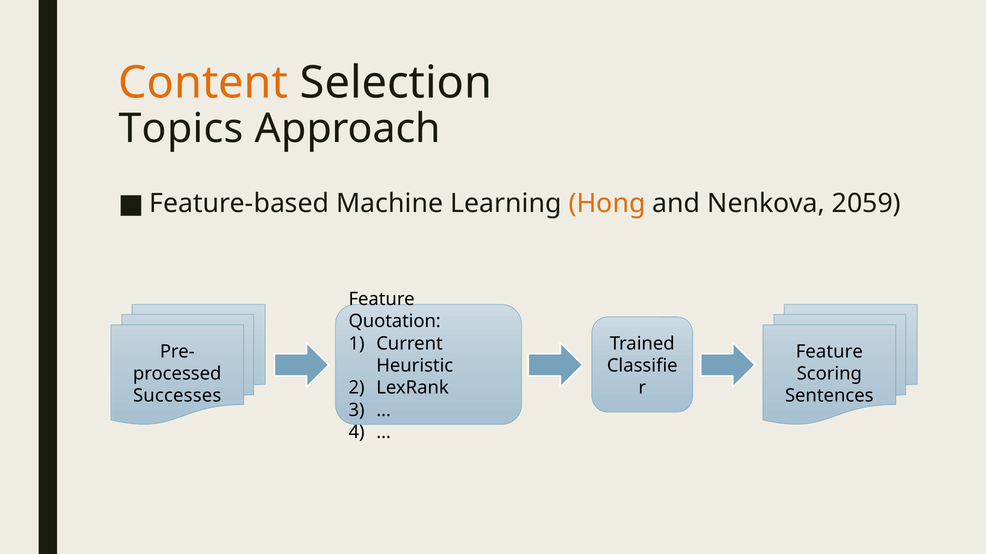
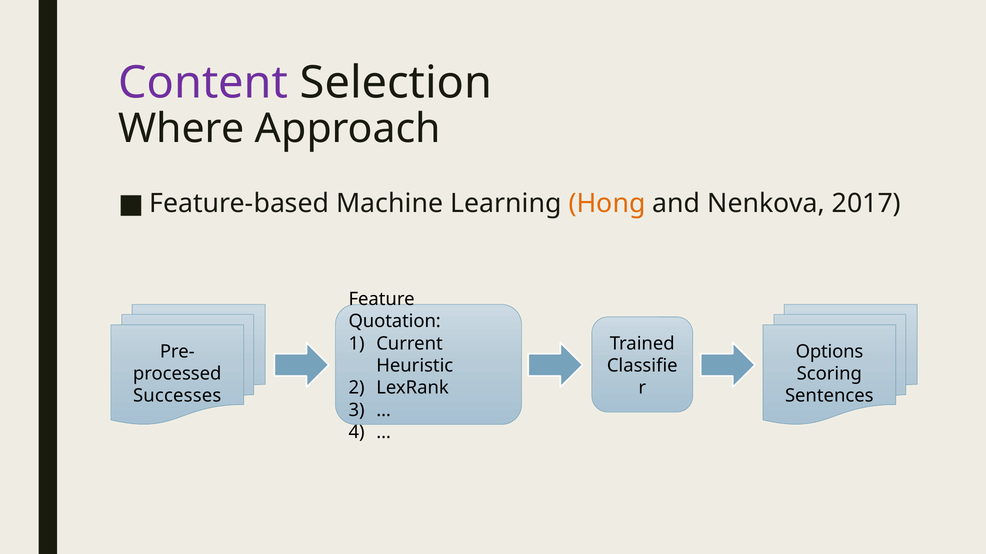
Content colour: orange -> purple (203, 83)
Topics: Topics -> Where (181, 129)
2059: 2059 -> 2017 (866, 204)
Feature: Feature -> Options (829, 352)
